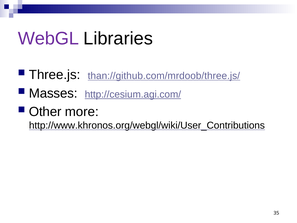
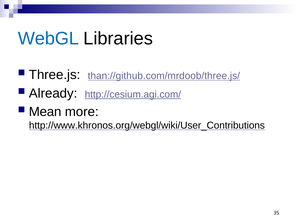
WebGL colour: purple -> blue (48, 38)
Masses: Masses -> Already (53, 93)
Other: Other -> Mean (45, 112)
